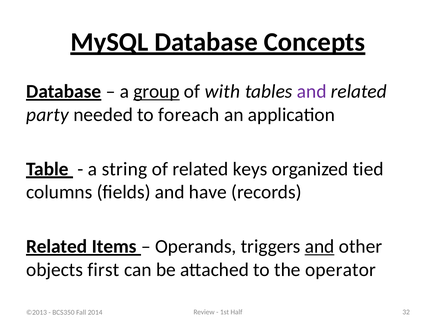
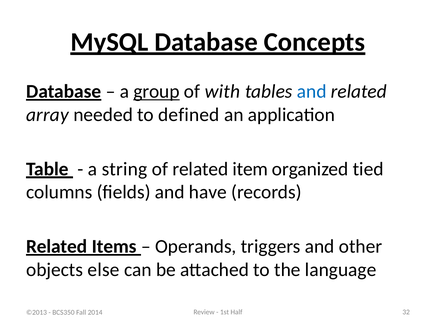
and colour: purple -> blue (312, 91)
party: party -> array (47, 115)
foreach: foreach -> defined (189, 115)
keys: keys -> item (250, 169)
and underline: present -> none (320, 247)
first: first -> else (104, 270)
operator: operator -> language (341, 270)
